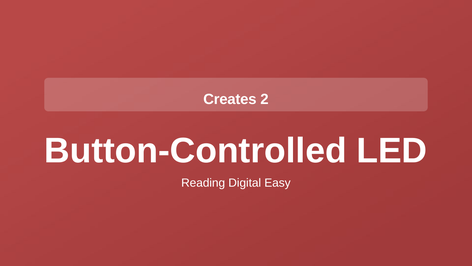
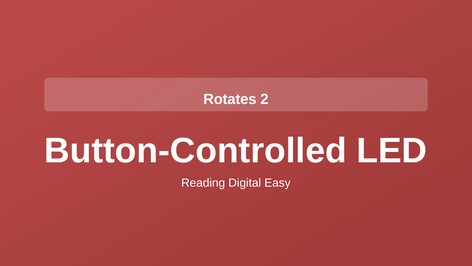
Creates: Creates -> Rotates (230, 99)
